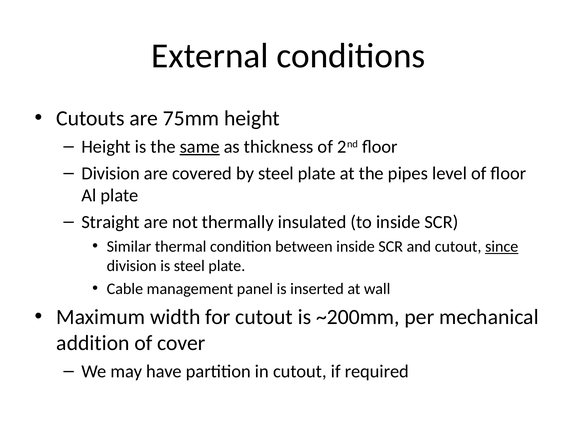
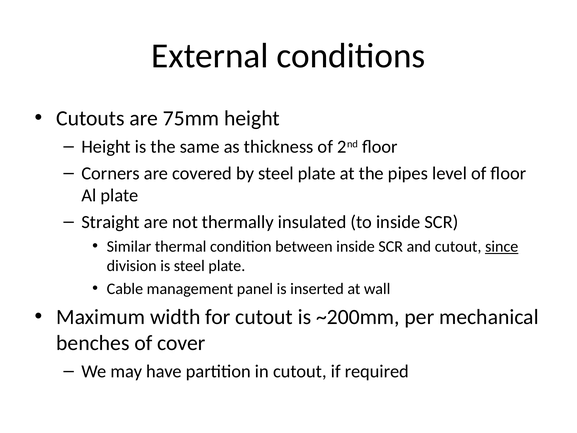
same underline: present -> none (200, 147)
Division: Division -> Corners (111, 173)
addition: addition -> benches (93, 343)
